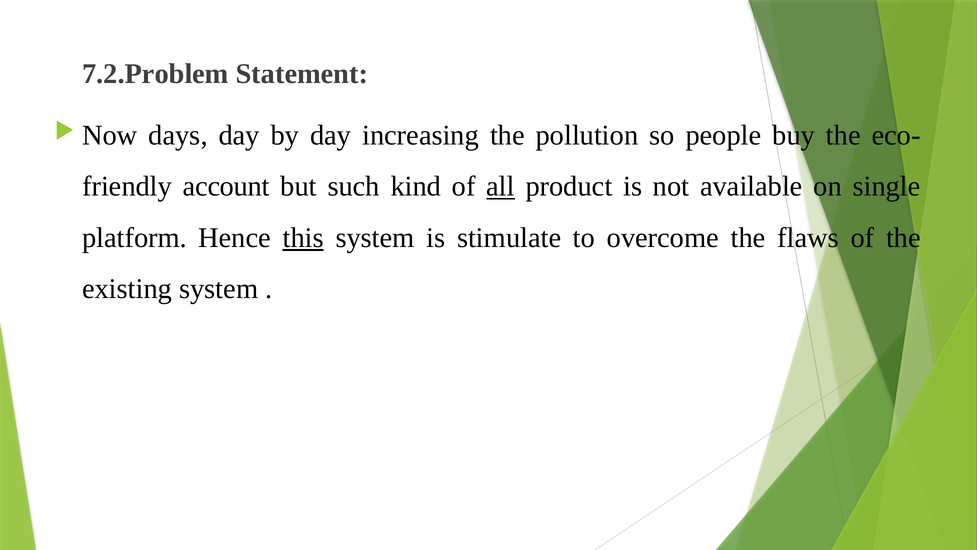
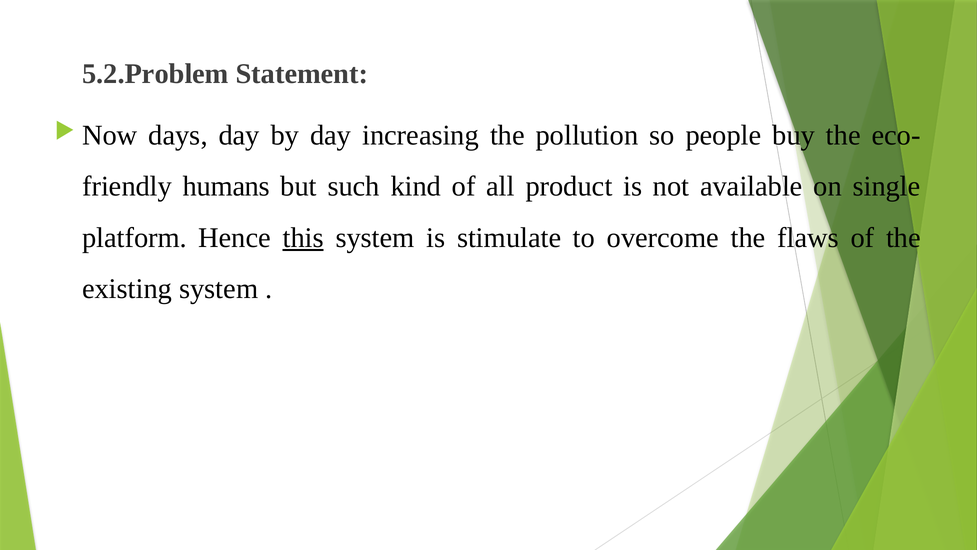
7.2.Problem: 7.2.Problem -> 5.2.Problem (155, 74)
account: account -> humans (226, 186)
all underline: present -> none (501, 186)
